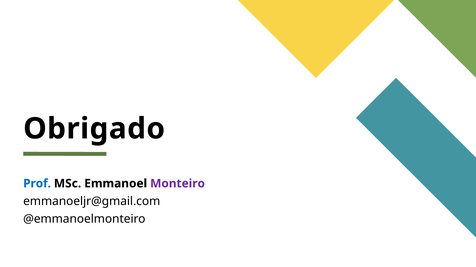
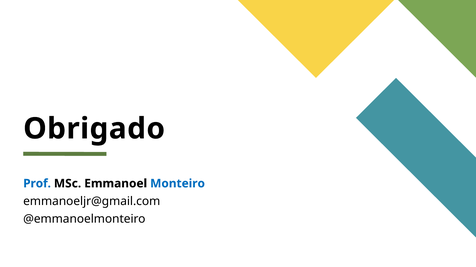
Monteiro colour: purple -> blue (178, 184)
